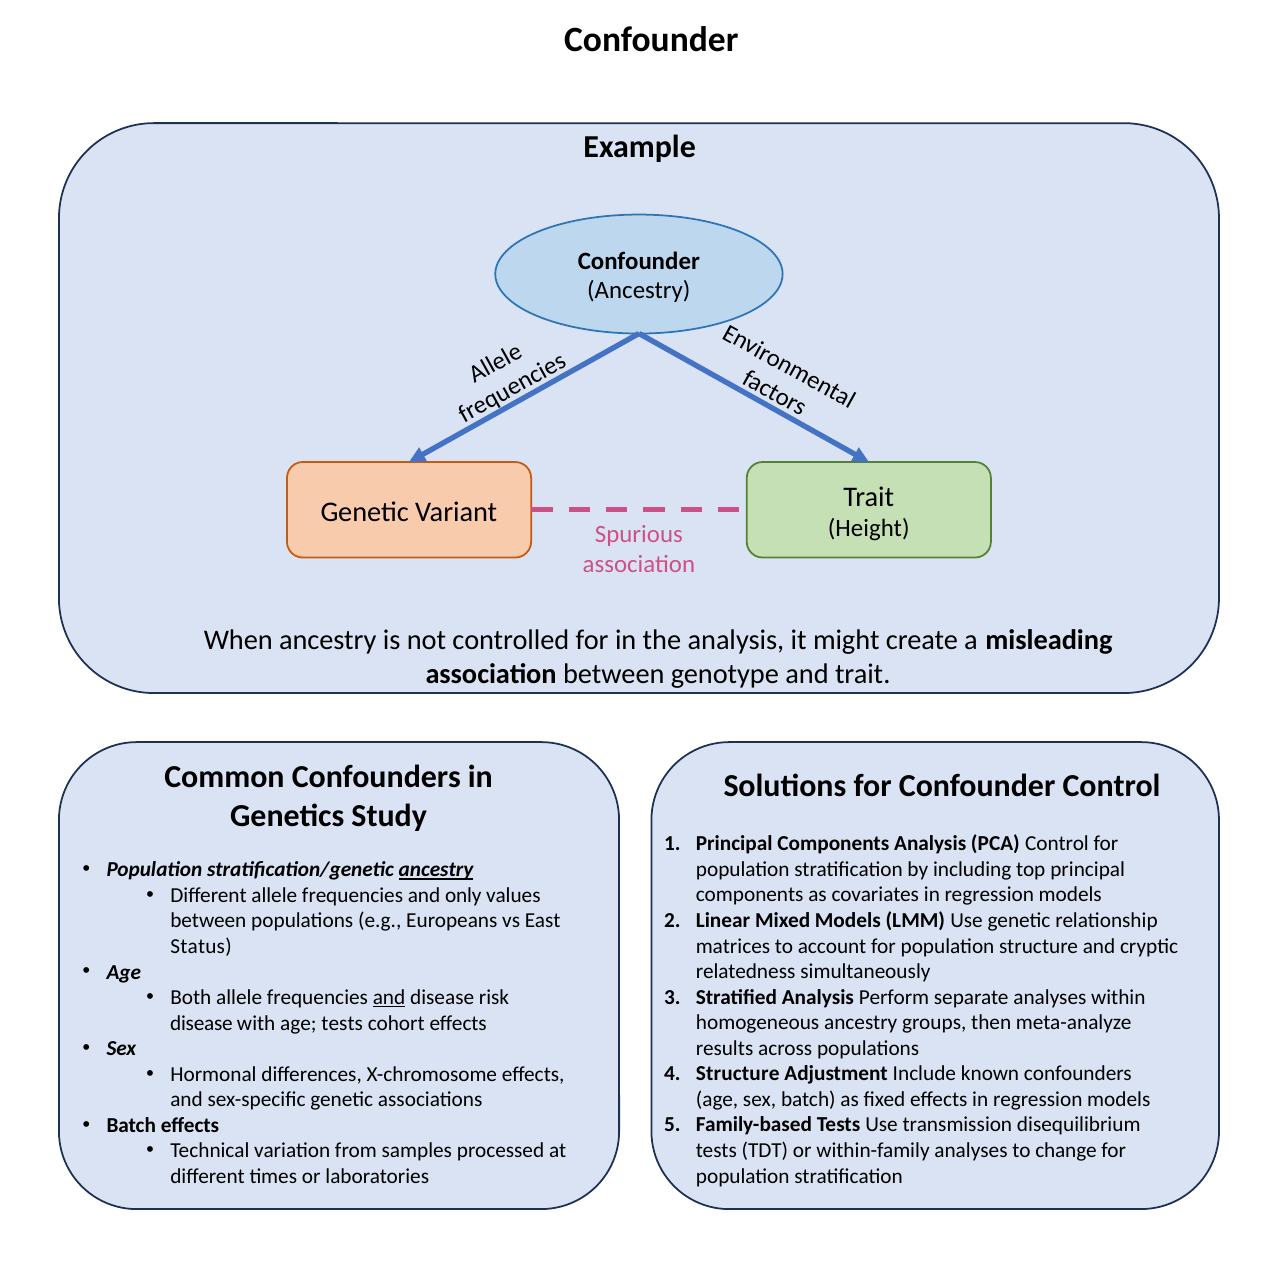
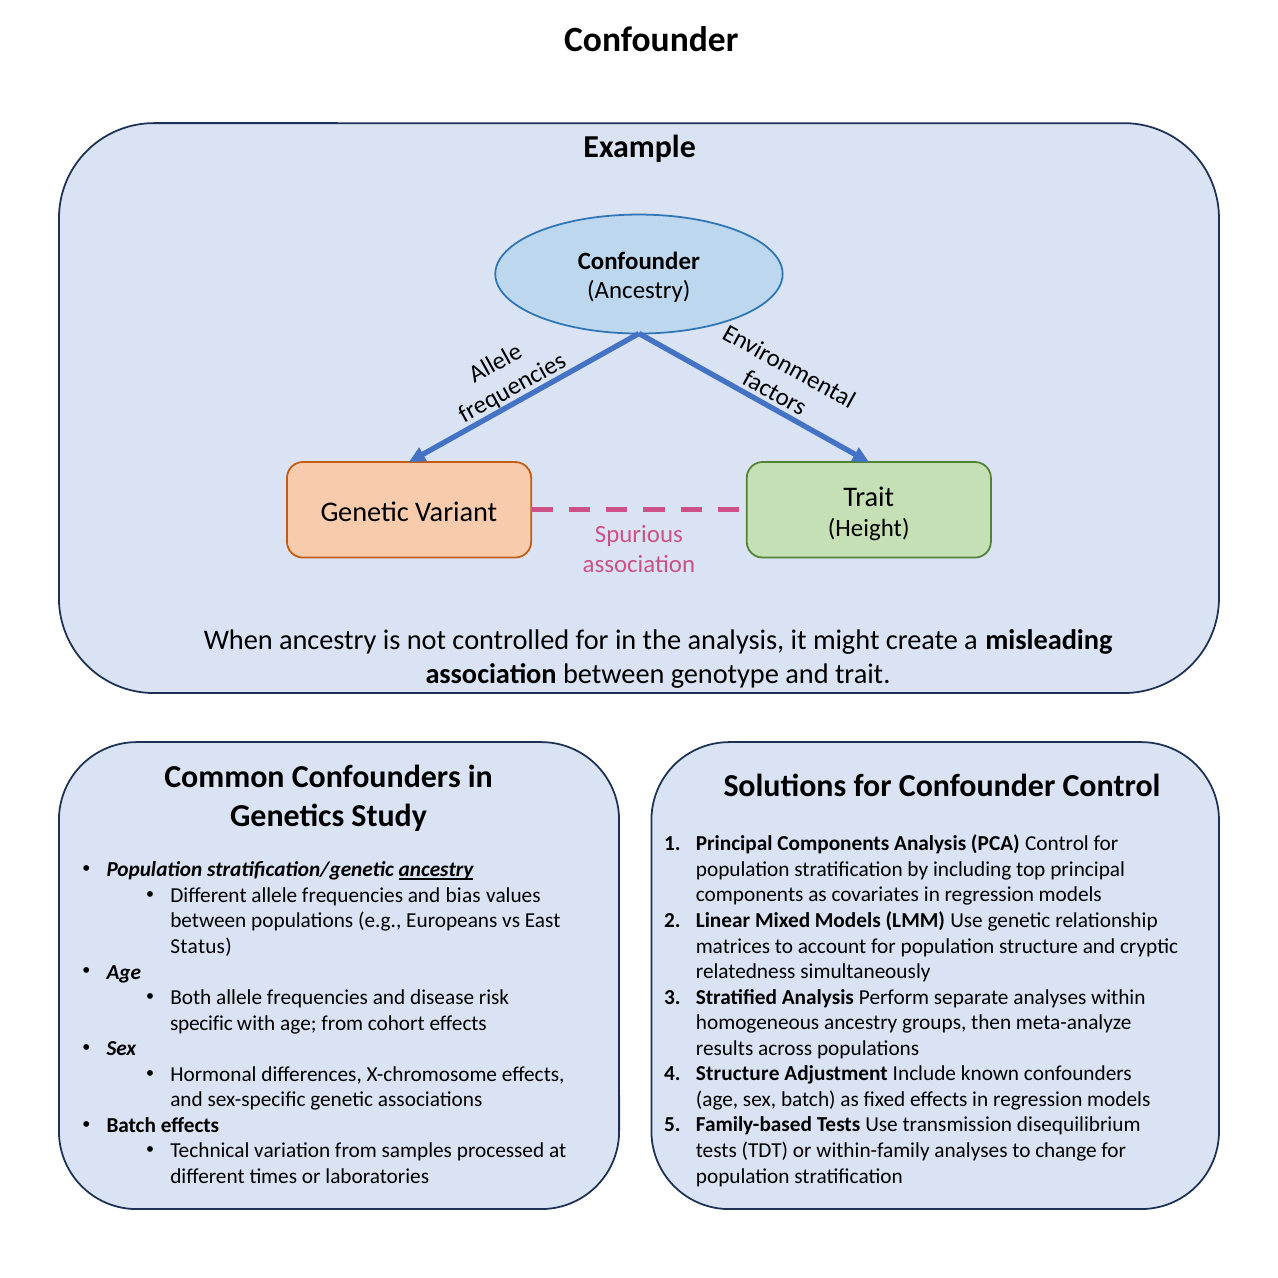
only: only -> bias (463, 895)
and underline: present -> none (389, 998)
disease: disease -> specific (201, 1023)
age tests: tests -> from (342, 1023)
